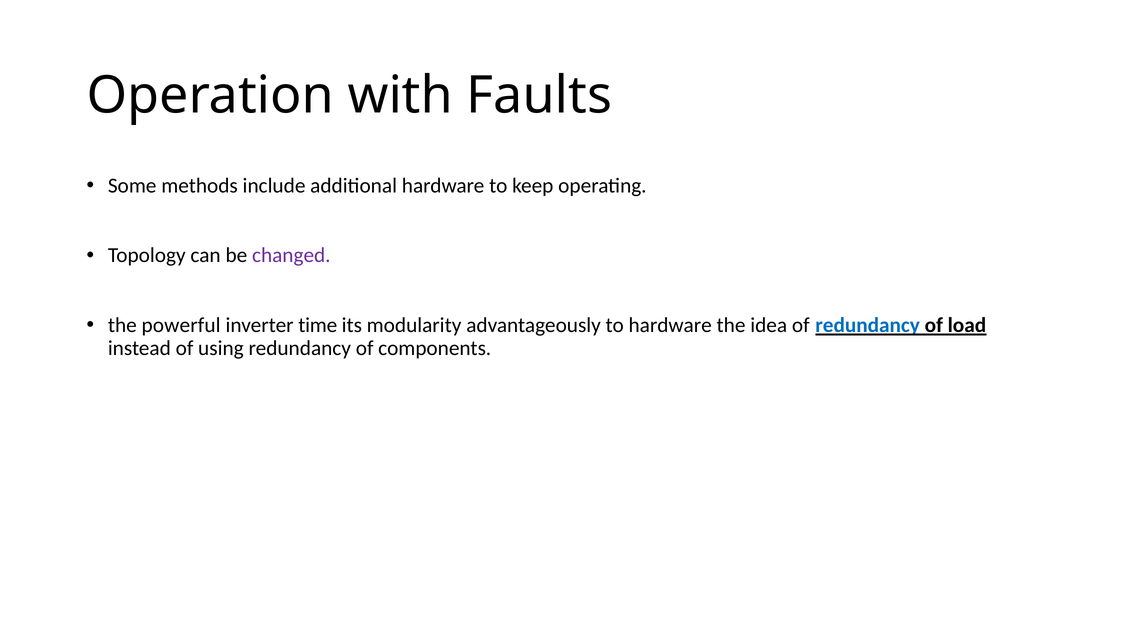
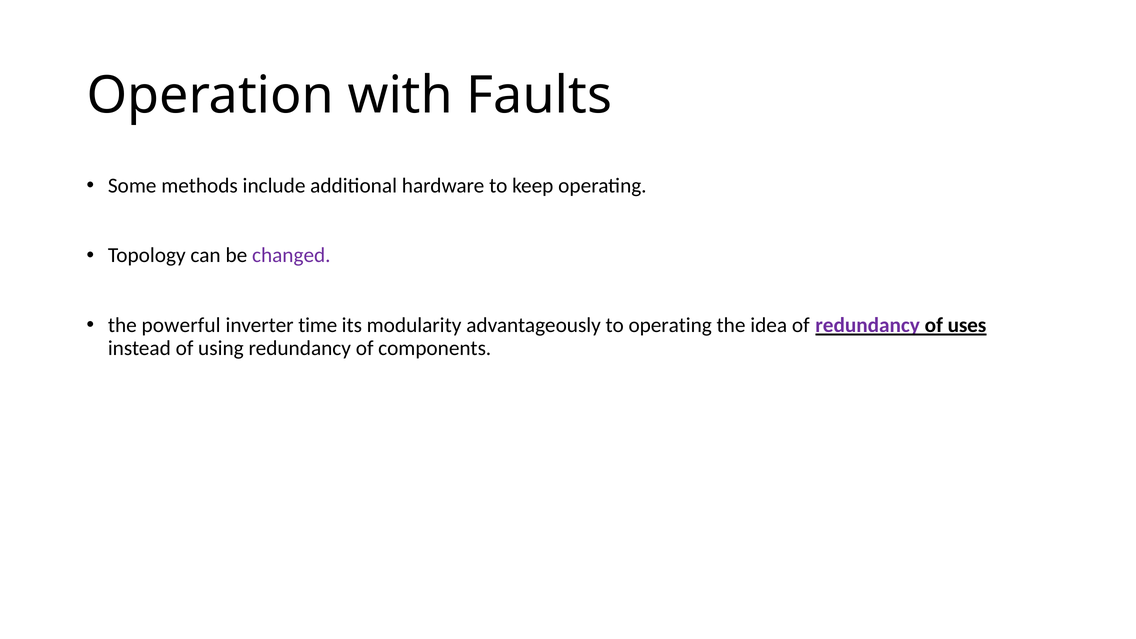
to hardware: hardware -> operating (670, 325)
redundancy colour: blue -> purple (868, 325)
load: load -> uses (967, 325)
